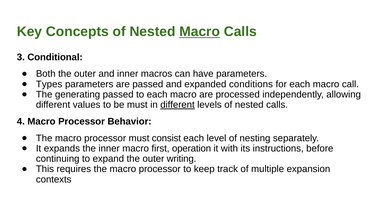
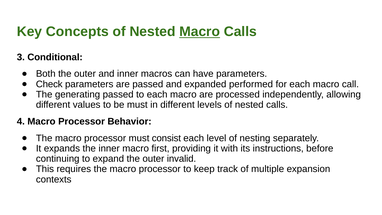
Types: Types -> Check (49, 84)
conditions: conditions -> performed (251, 84)
different underline: present -> none (177, 105)
operation: operation -> providing (192, 148)
writing: writing -> invalid (182, 159)
